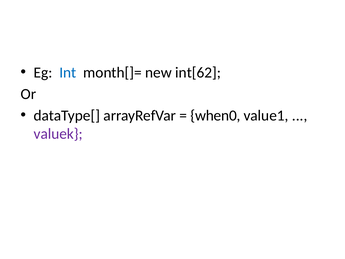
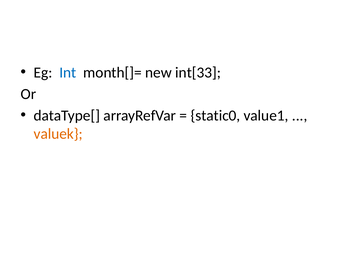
int[62: int[62 -> int[33 (198, 72)
when0: when0 -> static0 (215, 115)
valuek colour: purple -> orange (58, 134)
